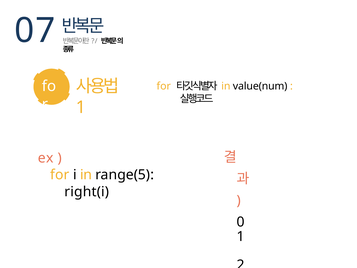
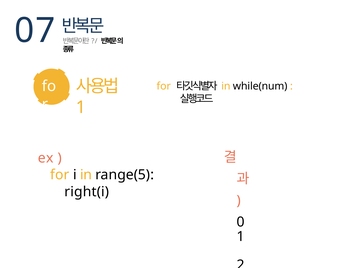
value(num: value(num -> while(num (260, 86)
